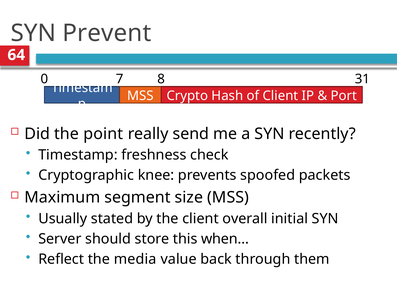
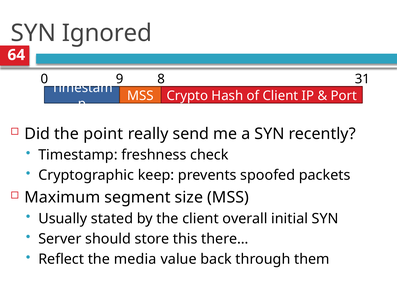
Prevent: Prevent -> Ignored (107, 33)
7: 7 -> 9 (120, 79)
knee: knee -> keep (156, 175)
when…: when… -> there… (225, 239)
